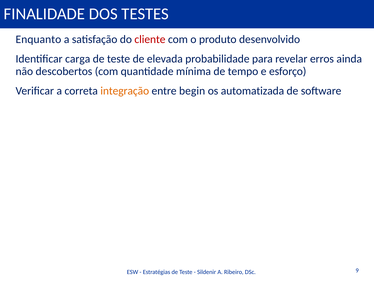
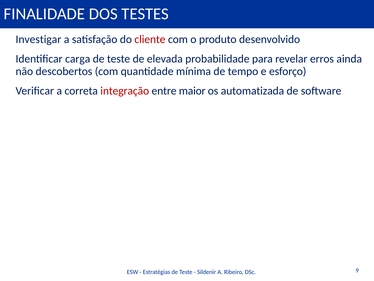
Enquanto: Enquanto -> Investigar (38, 39)
integração colour: orange -> red (125, 91)
begin: begin -> maior (192, 91)
